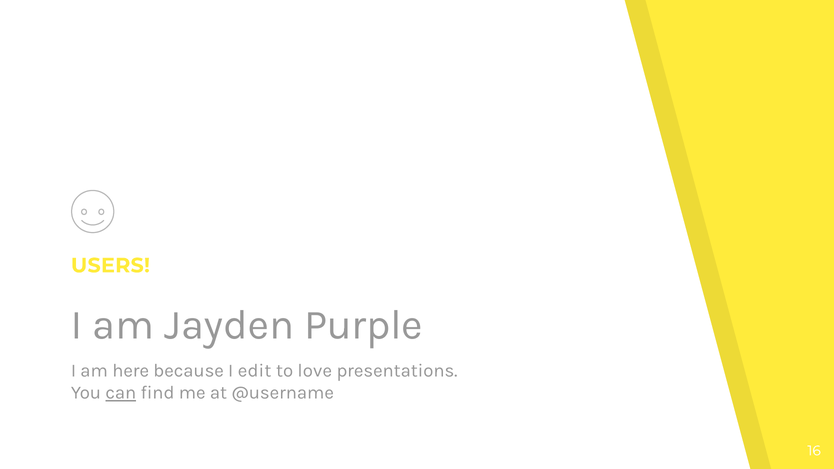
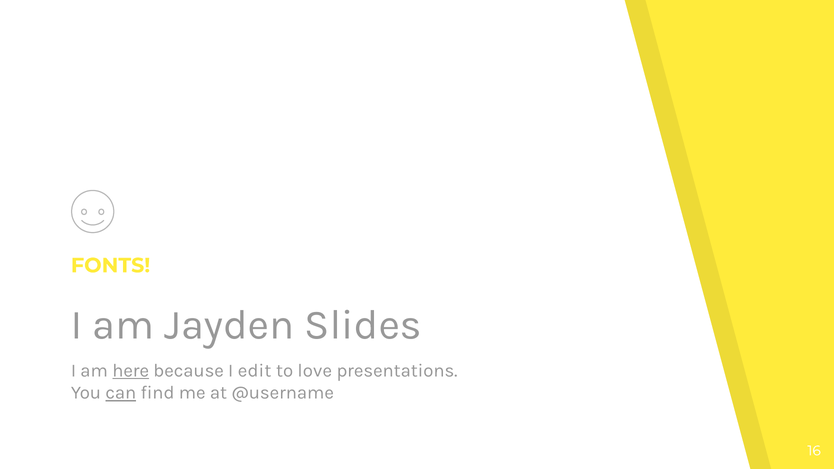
USERS: USERS -> FONTS (111, 266)
Purple: Purple -> Slides (363, 325)
here underline: none -> present (131, 371)
